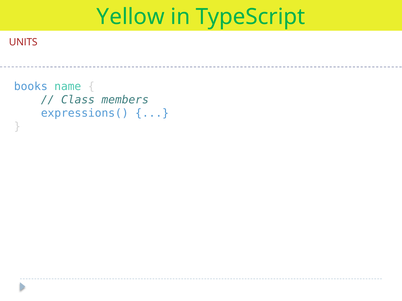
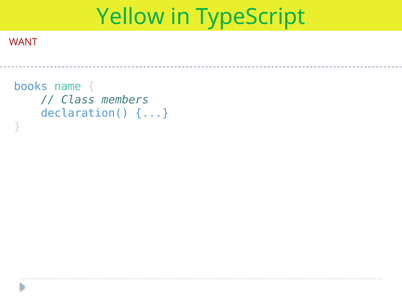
UNITS: UNITS -> WANT (23, 42)
expressions(: expressions( -> declaration( (85, 113)
